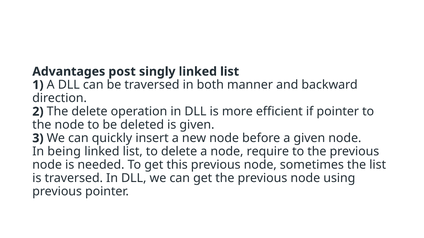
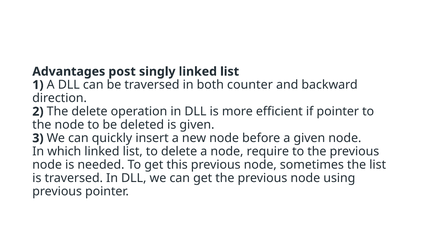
manner: manner -> counter (250, 85)
being: being -> which (64, 152)
